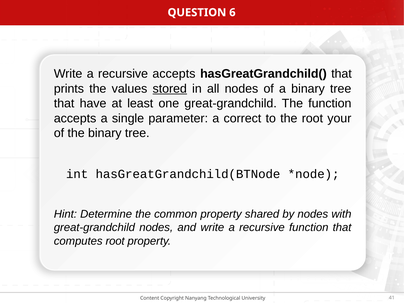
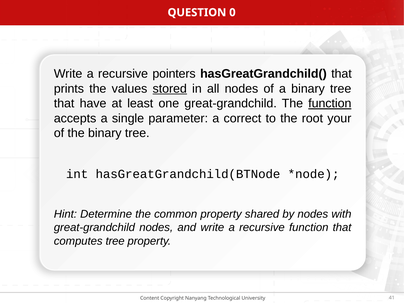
6: 6 -> 0 (232, 13)
recursive accepts: accepts -> pointers (174, 74)
function underline: none -> present (330, 104)
computes root: root -> tree (115, 241)
